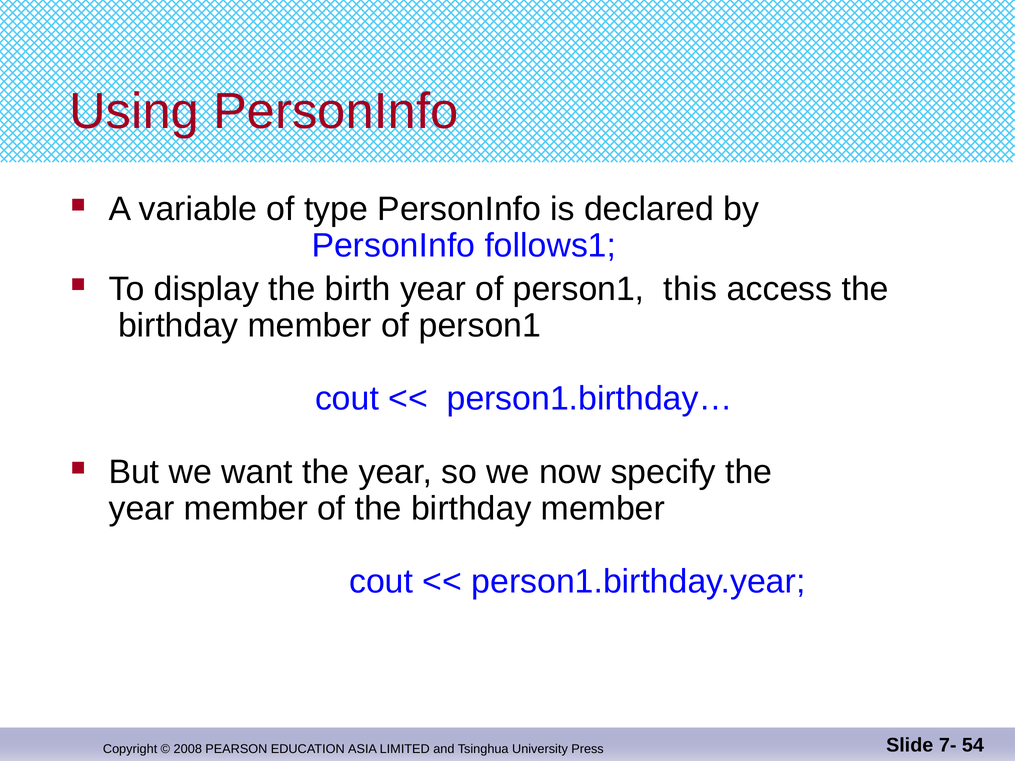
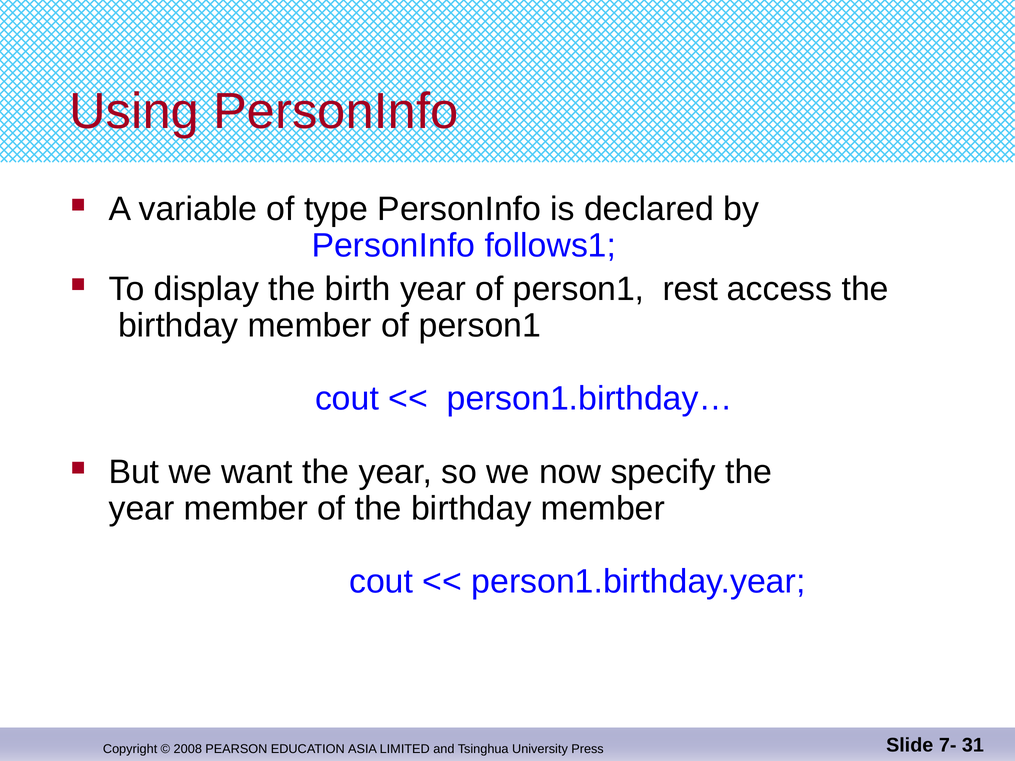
this: this -> rest (691, 289)
54: 54 -> 31 (973, 746)
